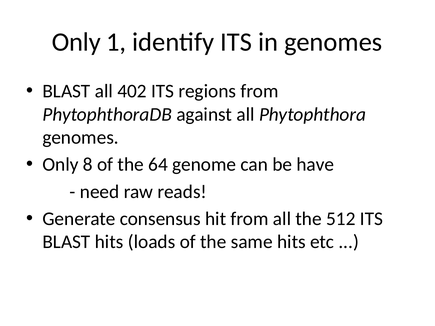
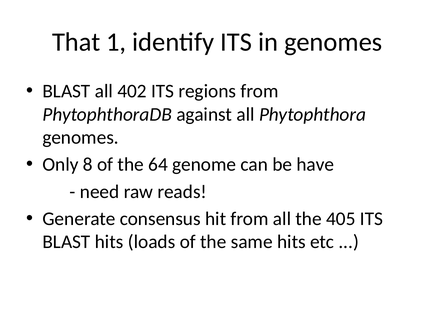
Only: Only -> That (76, 42)
512: 512 -> 405 (341, 219)
